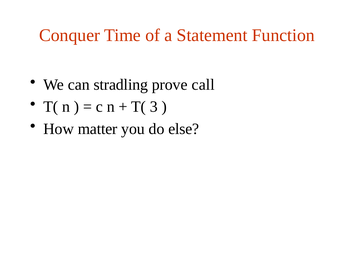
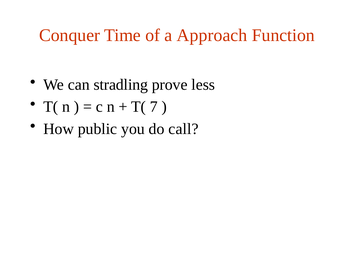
Statement: Statement -> Approach (212, 35)
call: call -> less (203, 84)
3: 3 -> 7 (154, 107)
matter: matter -> public (98, 129)
else: else -> call (184, 129)
